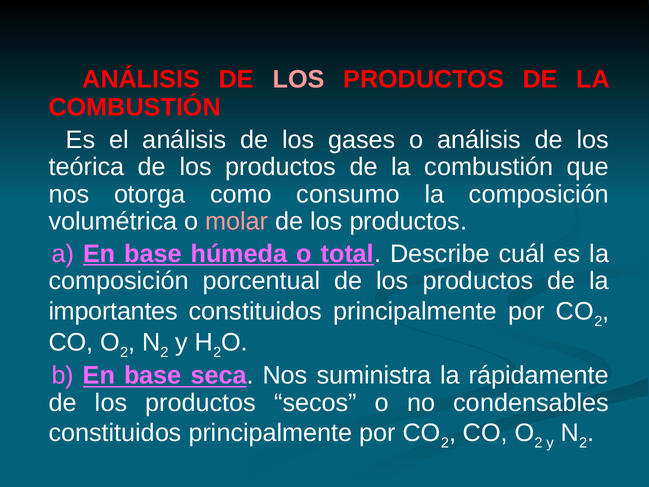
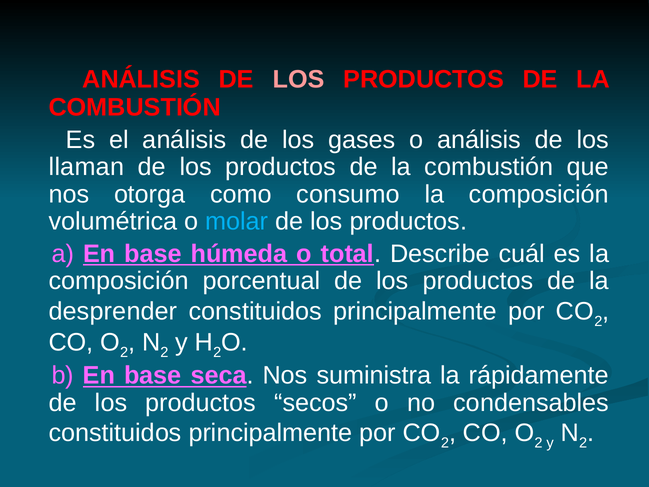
teórica: teórica -> llaman (86, 167)
molar colour: pink -> light blue (237, 221)
importantes: importantes -> desprender (113, 311)
